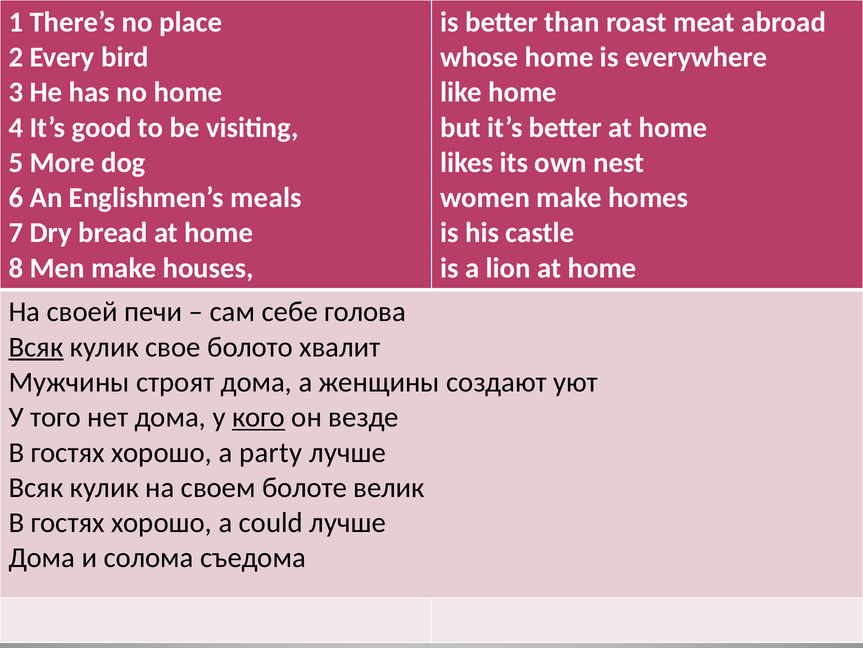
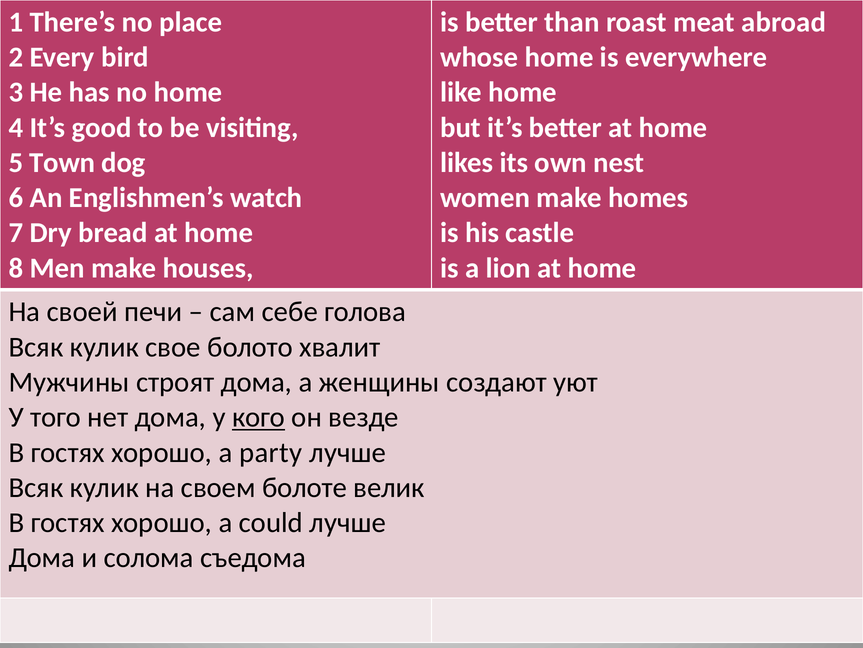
More: More -> Town (62, 163)
meals: meals -> watch (266, 198)
Всяк underline: present -> none (36, 347)
